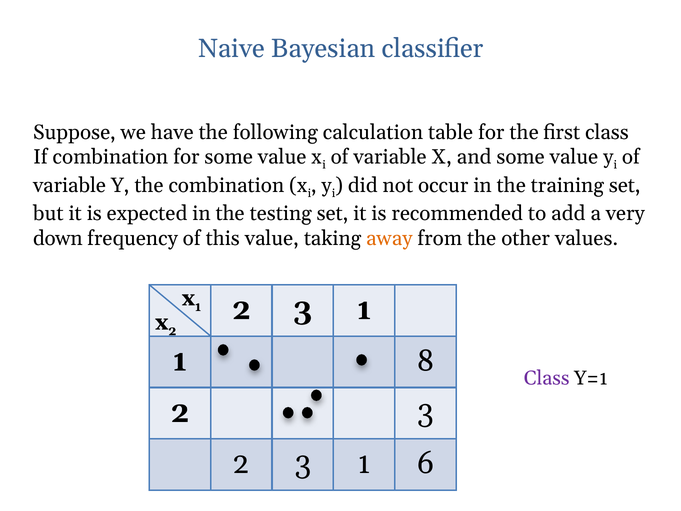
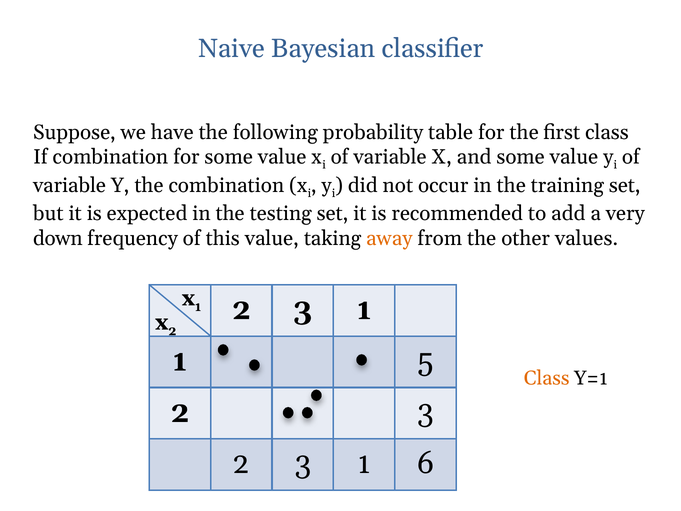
calculation: calculation -> probability (373, 132)
8: 8 -> 5 (425, 361)
Class colour: purple -> orange (547, 378)
